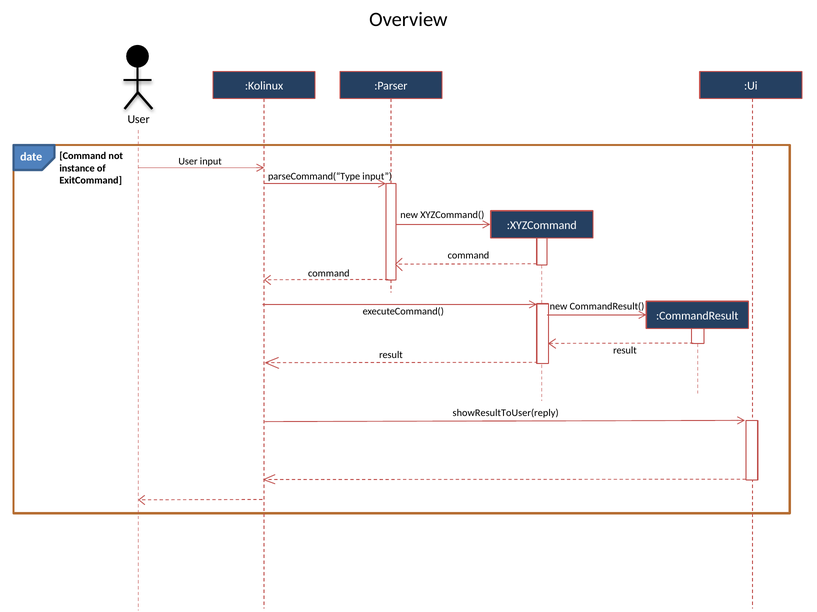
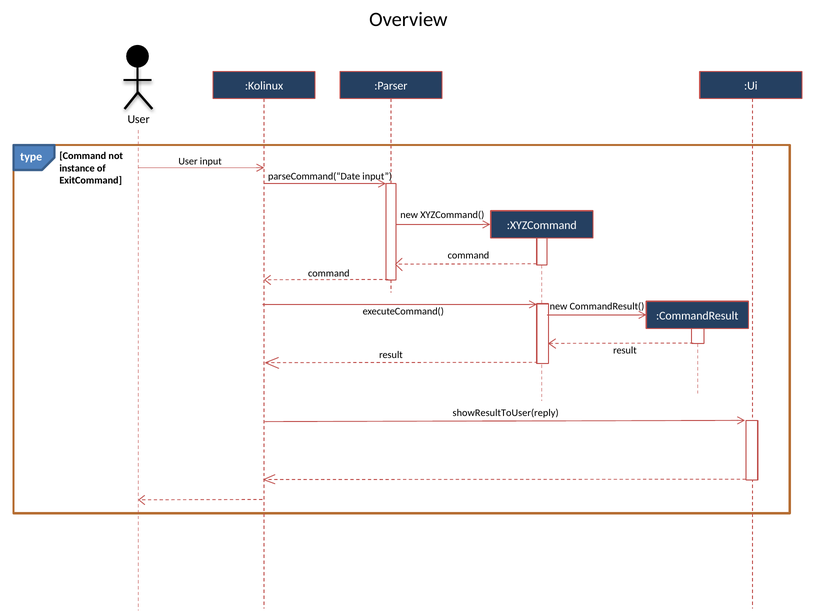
date: date -> type (31, 157)
parseCommand(“Type: parseCommand(“Type -> parseCommand(“Date (314, 177)
